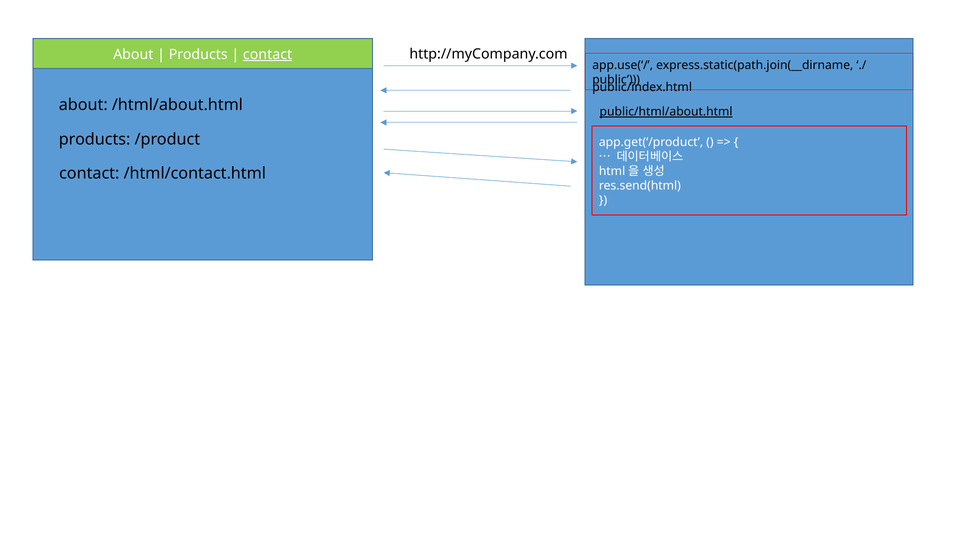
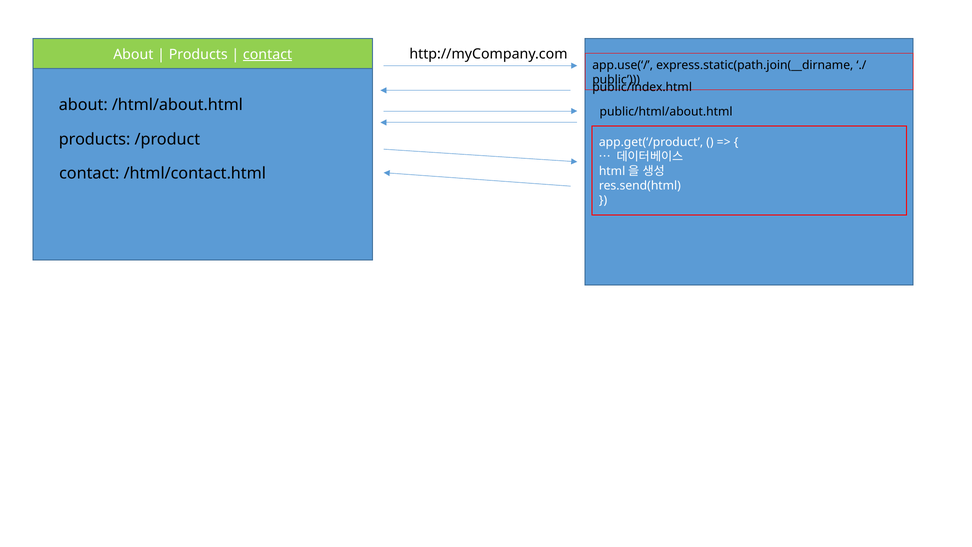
public/html/about.html underline: present -> none (666, 112)
